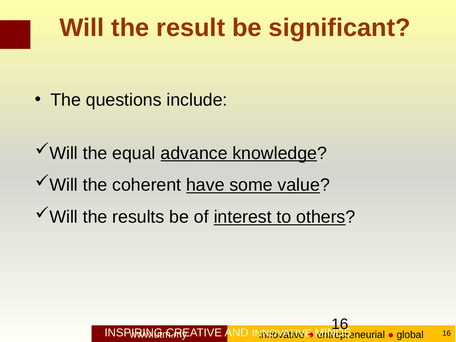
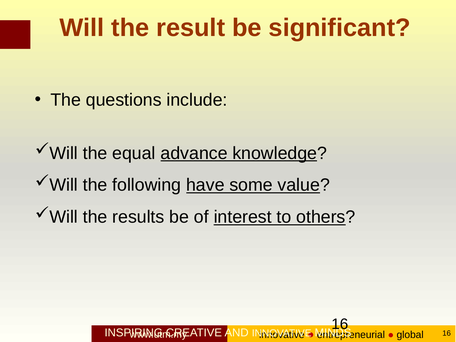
coherent: coherent -> following (147, 185)
